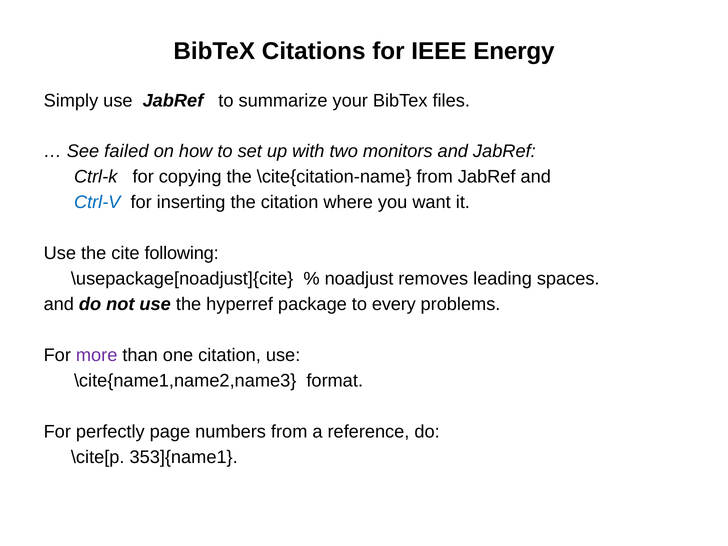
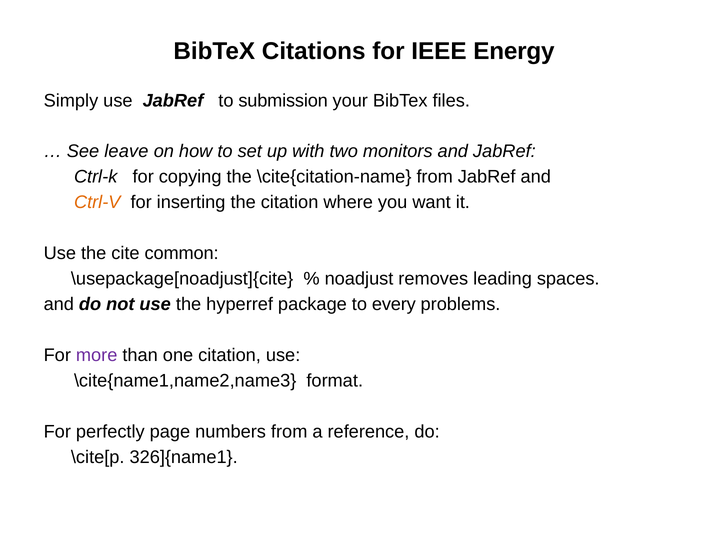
summarize: summarize -> submission (283, 101)
failed: failed -> leave (126, 151)
Ctrl-V colour: blue -> orange (97, 202)
following: following -> common (182, 253)
353]{name1: 353]{name1 -> 326]{name1 (184, 457)
